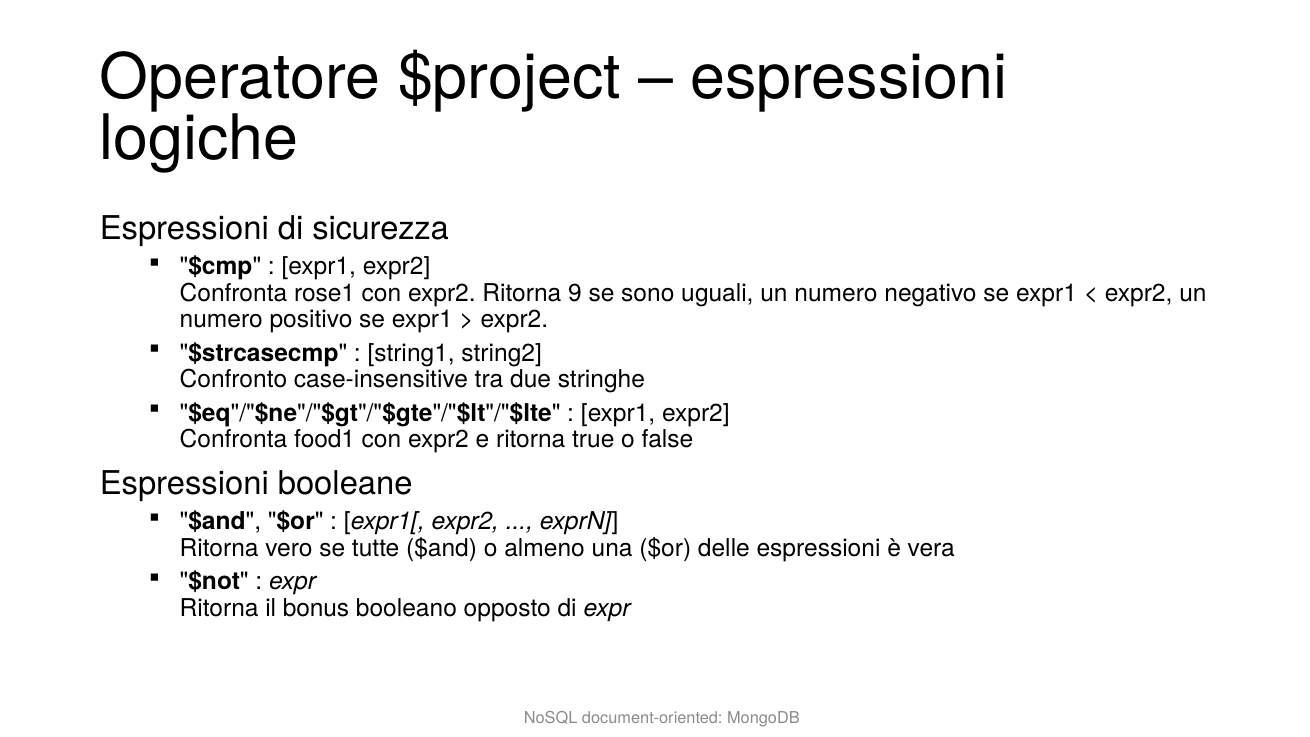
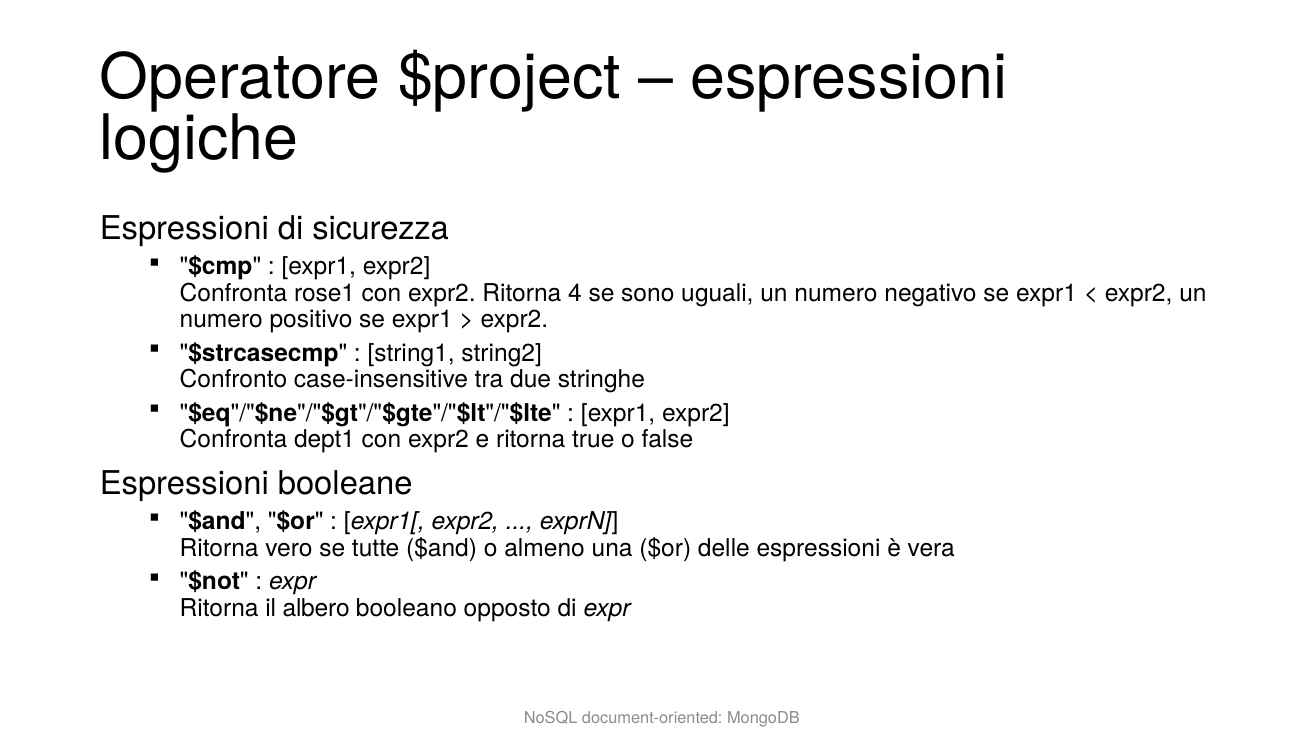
9: 9 -> 4 (575, 293)
food1: food1 -> dept1 (325, 439)
bonus: bonus -> albero (316, 608)
